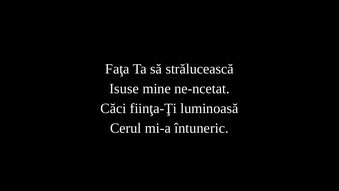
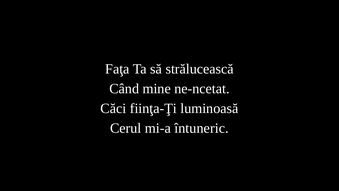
Isuse: Isuse -> Când (124, 89)
